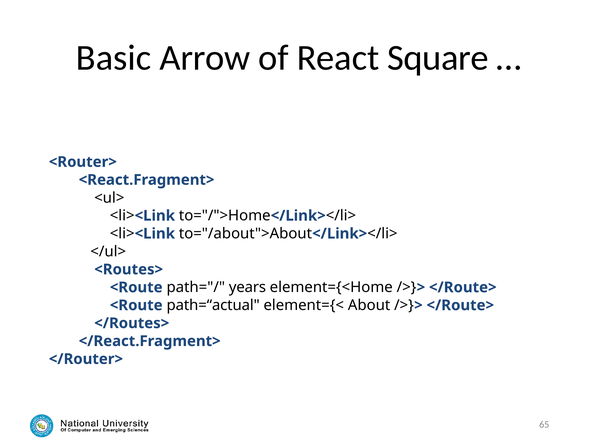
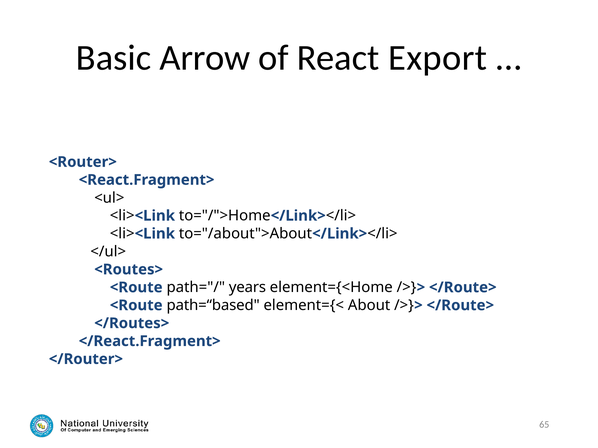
Square: Square -> Export (438, 58)
path=“actual: path=“actual -> path=“based (213, 306)
